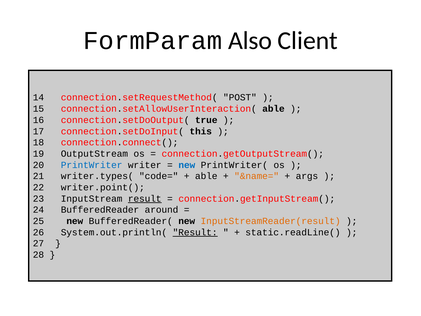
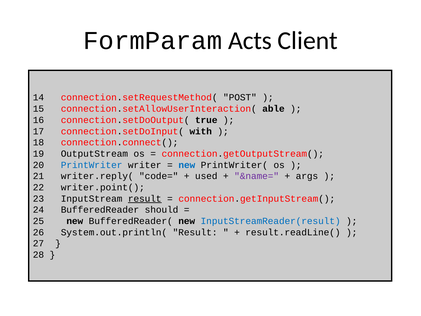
Also: Also -> Acts (250, 41)
this: this -> with (201, 131)
writer.types(: writer.types( -> writer.reply( (97, 176)
able: able -> used (206, 176)
&name= colour: orange -> purple (257, 176)
around: around -> should (162, 210)
InputStreamReader(result colour: orange -> blue (271, 221)
Result underline: present -> none (195, 232)
static.readLine(: static.readLine( -> result.readLine( (293, 232)
